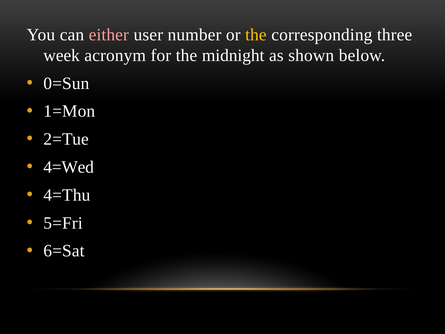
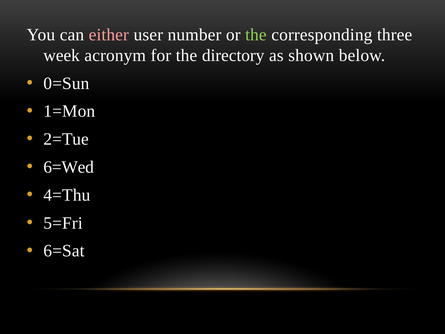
the colour: yellow -> light green (256, 35)
midnight: midnight -> directory (233, 55)
4=Wed: 4=Wed -> 6=Wed (69, 167)
